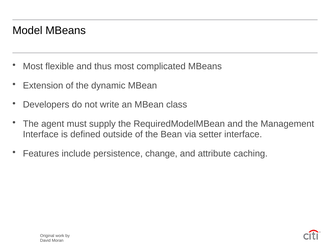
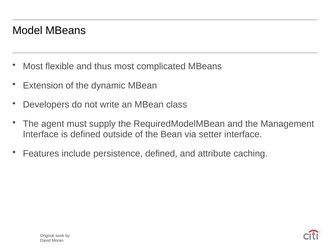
persistence change: change -> defined (161, 153)
